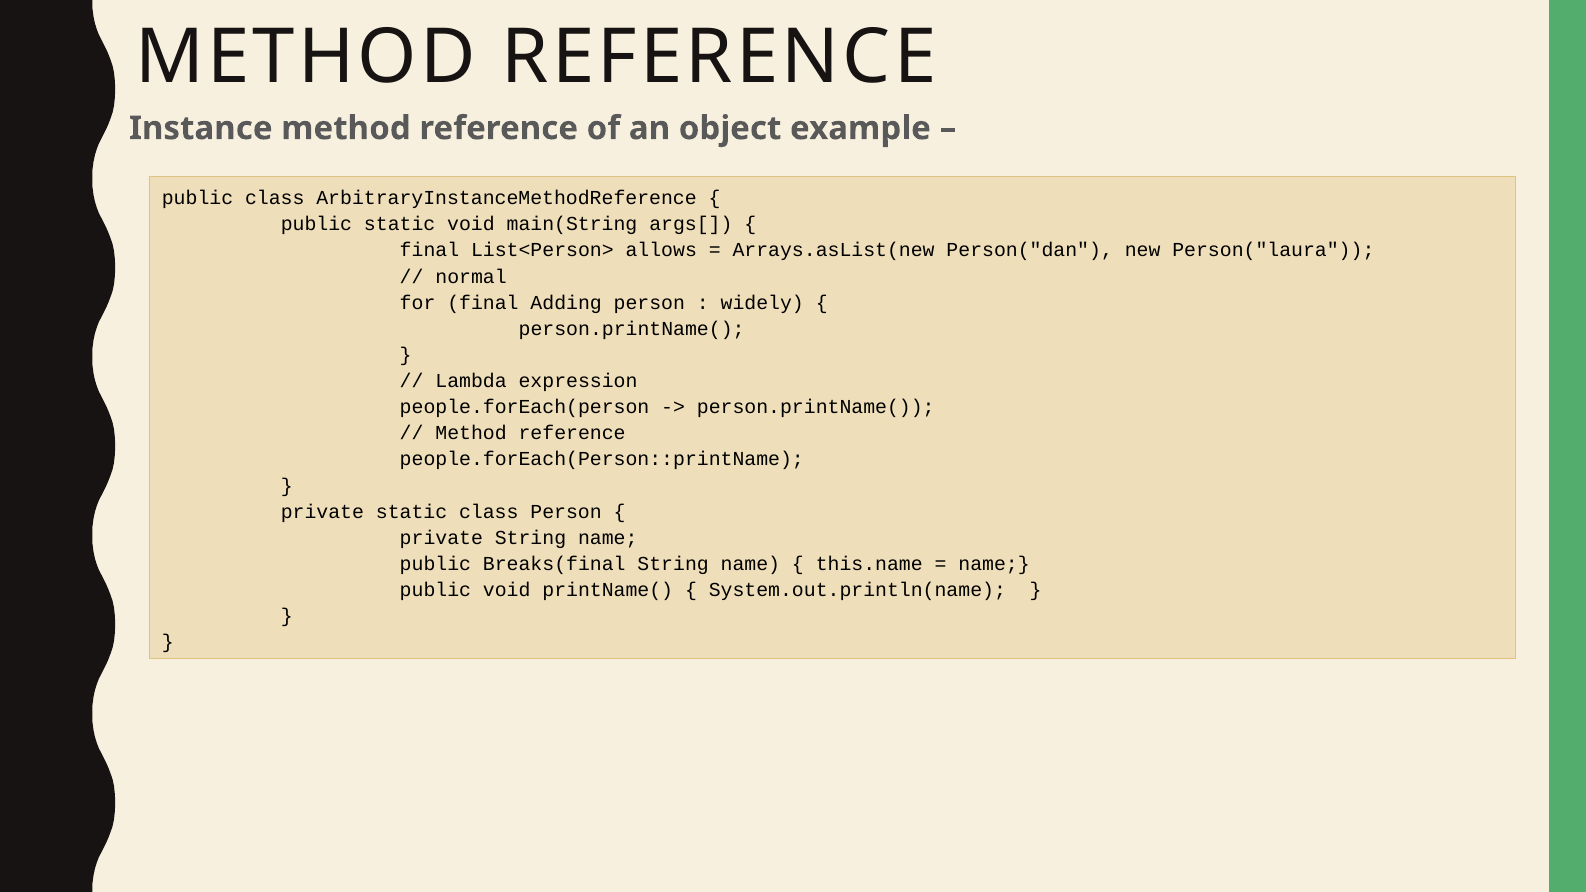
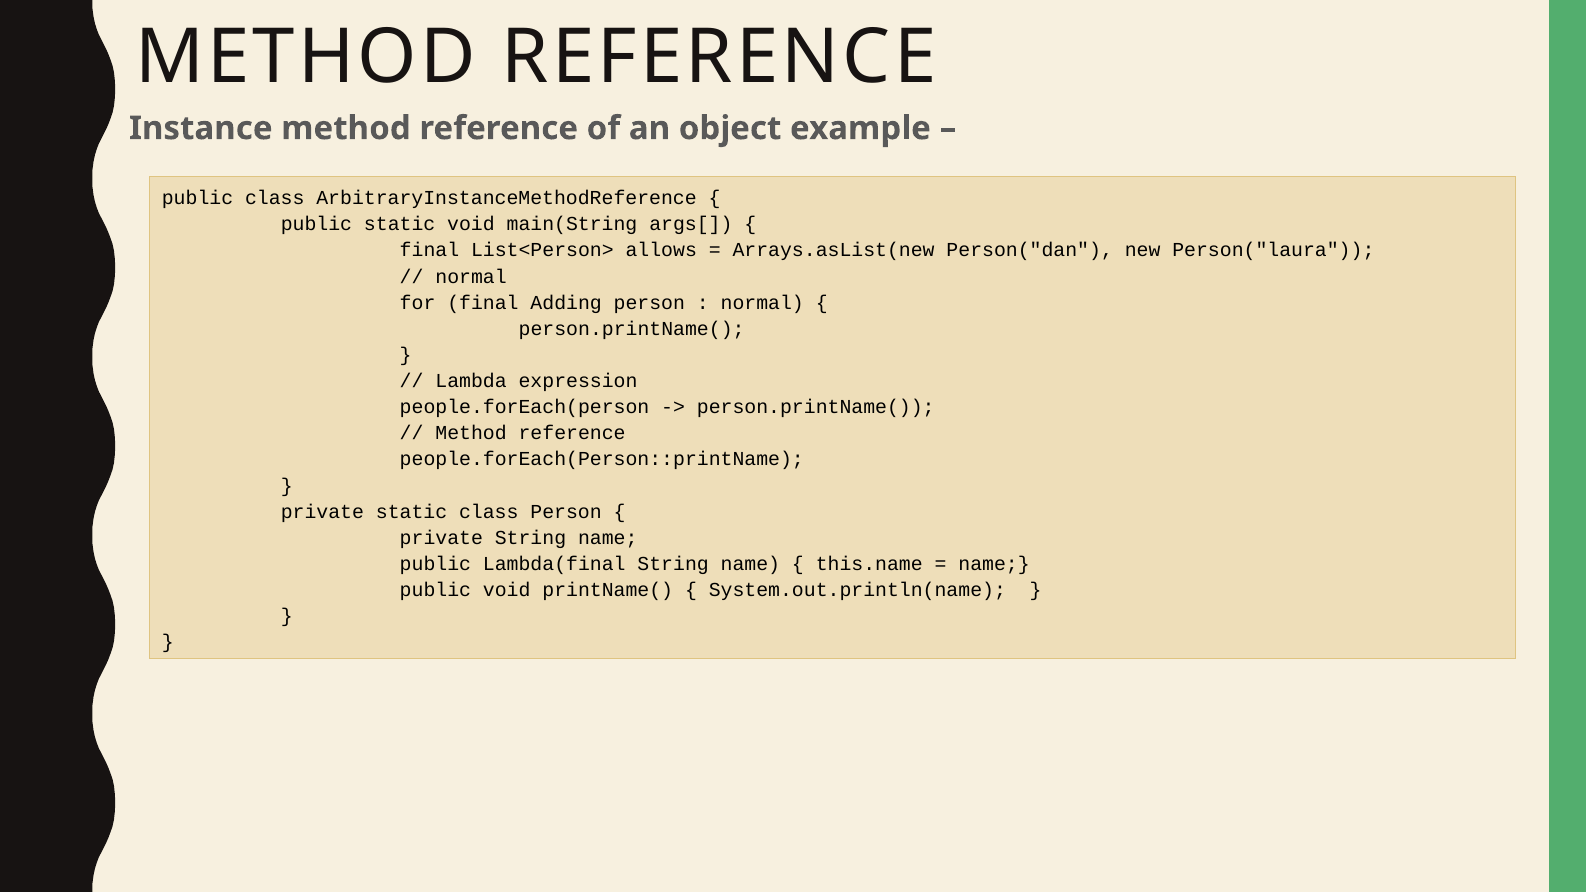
widely: widely -> normal (762, 303)
Breaks(final: Breaks(final -> Lambda(final (554, 564)
